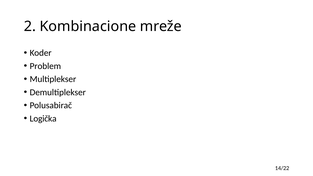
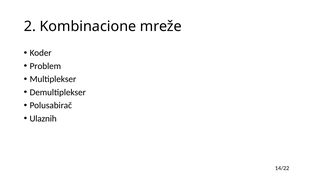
Logička: Logička -> Ulaznih (43, 119)
